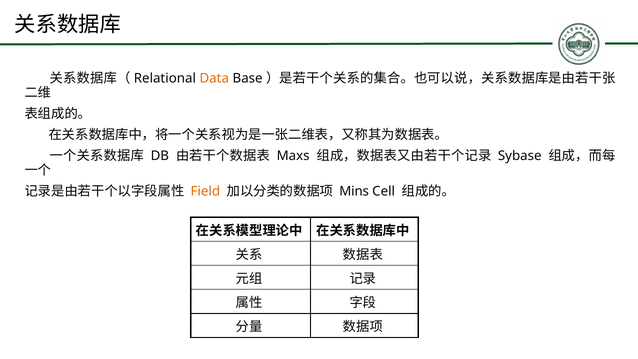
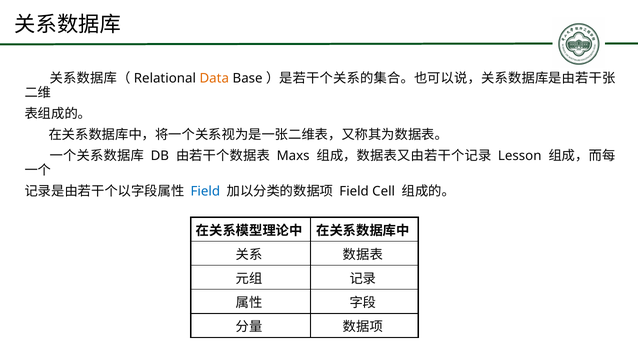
Sybase: Sybase -> Lesson (520, 156)
Field colour: orange -> blue (205, 191)
Mins: Mins -> Field (354, 191)
